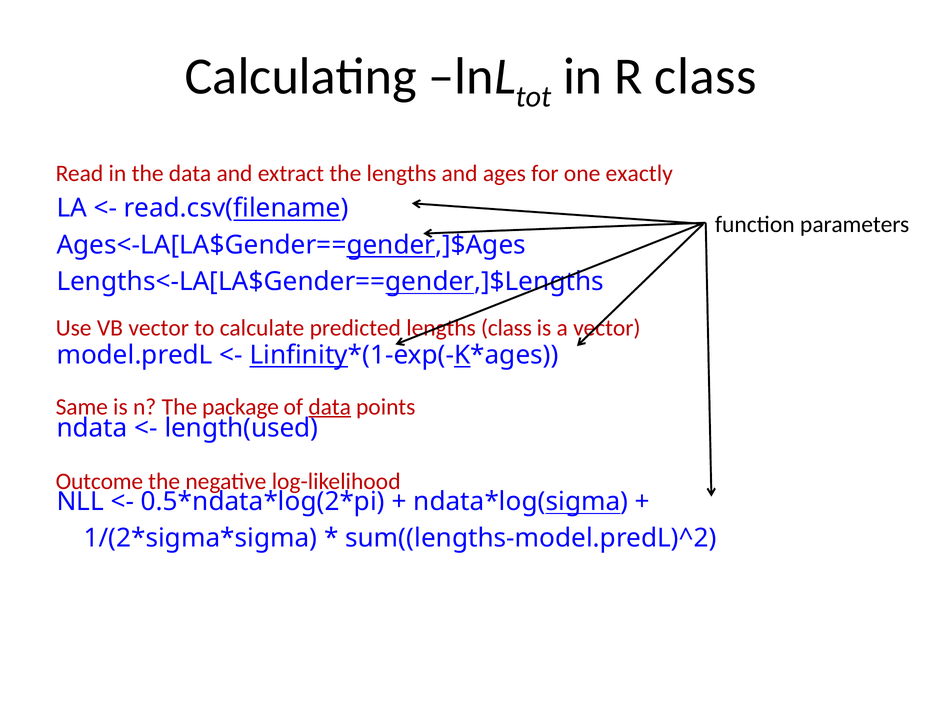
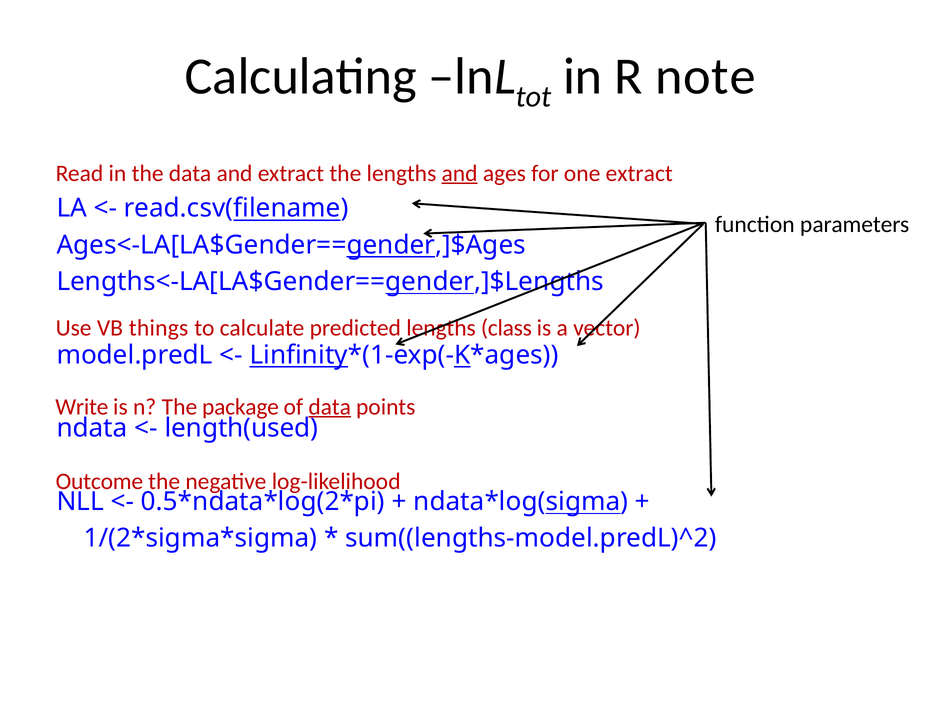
R class: class -> note (705, 76)
and underline: none -> present (460, 173)
one exactly: exactly -> extract (639, 173)
VB vector: vector -> things (159, 328)
Same: Same -> Write (82, 407)
